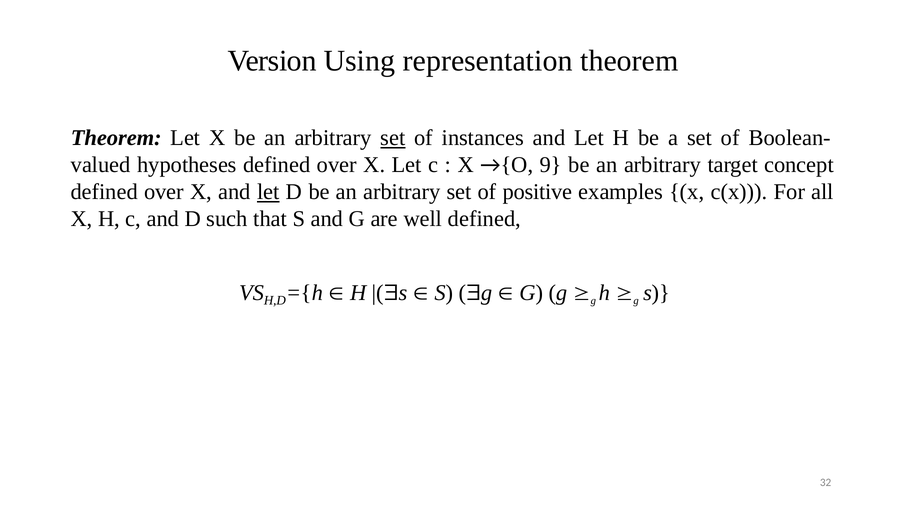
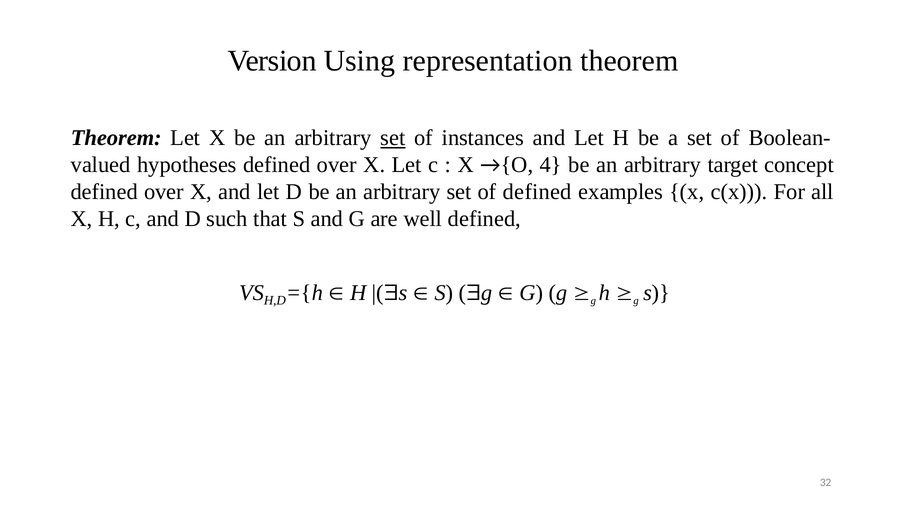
9: 9 -> 4 (551, 165)
let underline: present -> none (268, 192)
of positive: positive -> defined (537, 192)
